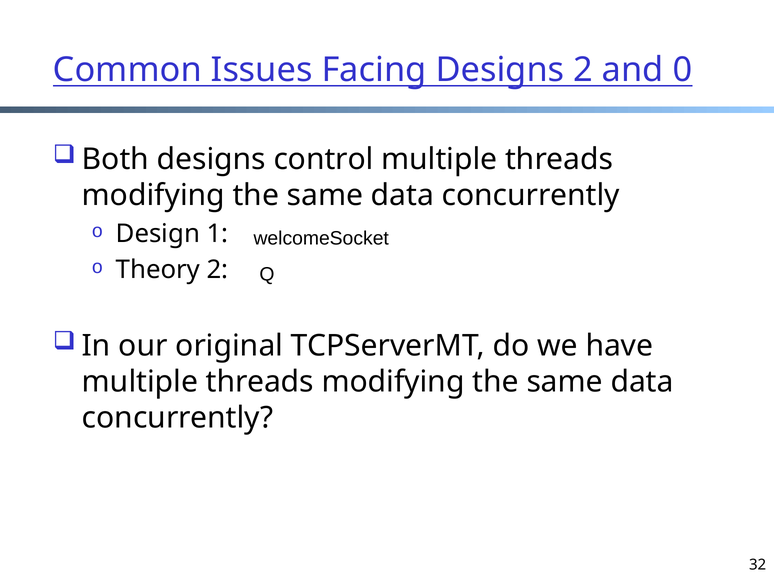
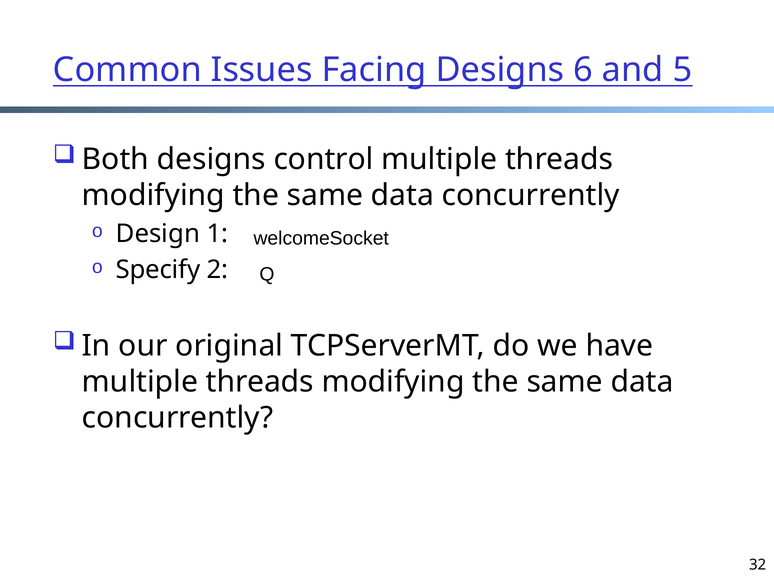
Designs 2: 2 -> 6 (583, 70)
0: 0 -> 5 (682, 70)
Theory: Theory -> Specify (158, 270)
